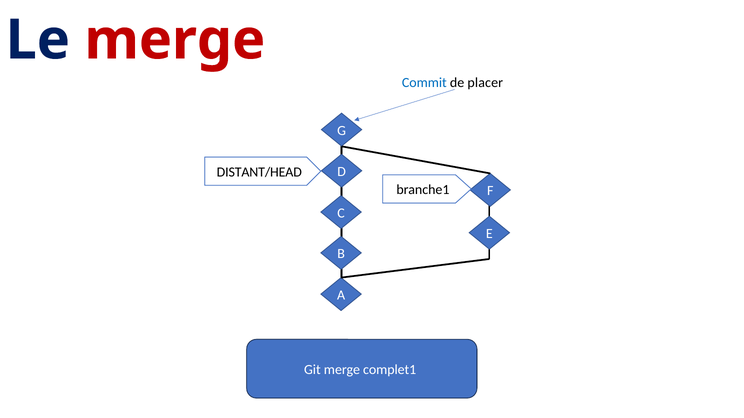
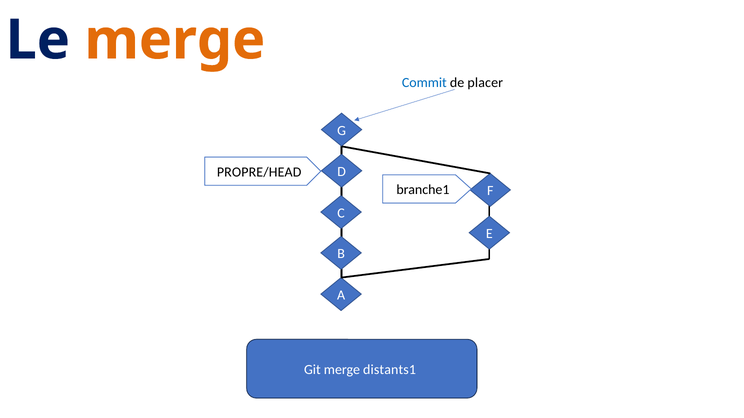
merge colour: red -> orange (175, 40)
DISTANT/HEAD: DISTANT/HEAD -> PROPRE/HEAD (259, 172)
complet1: complet1 -> distants1 (390, 370)
